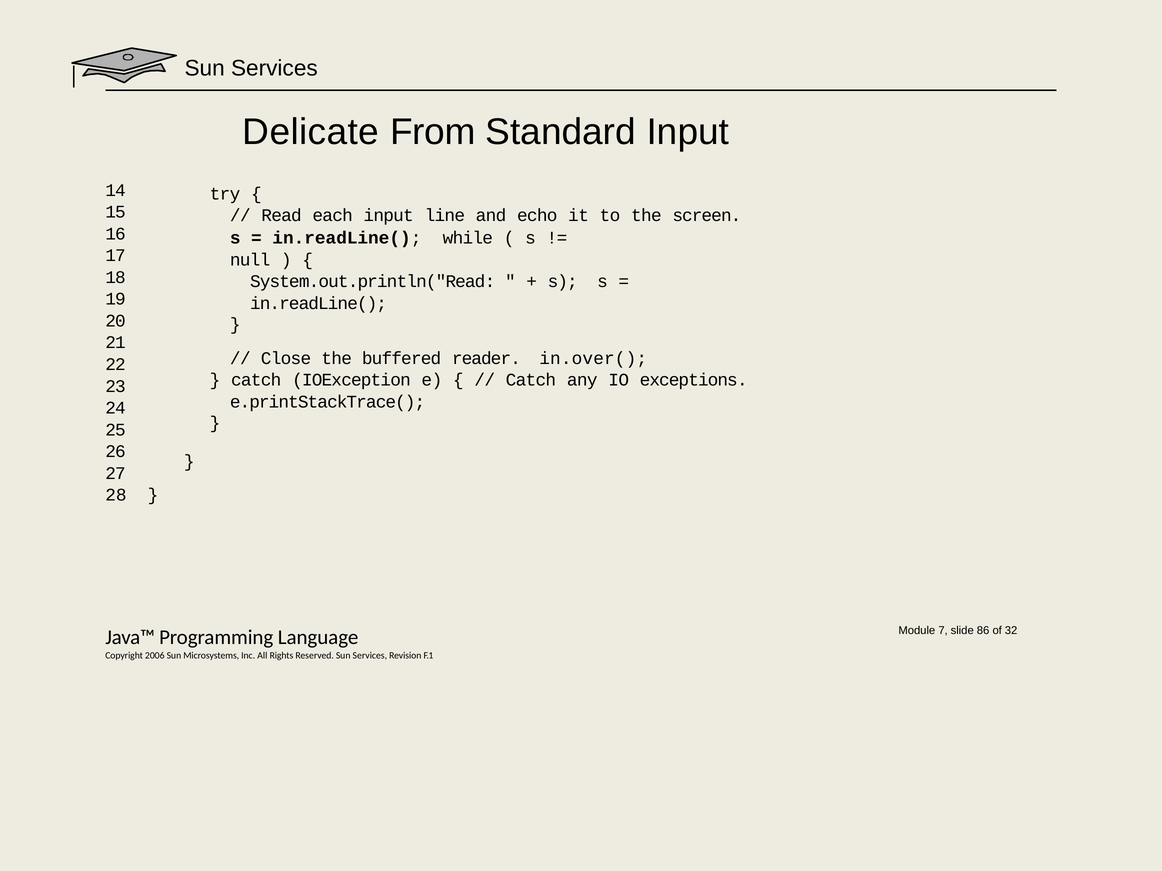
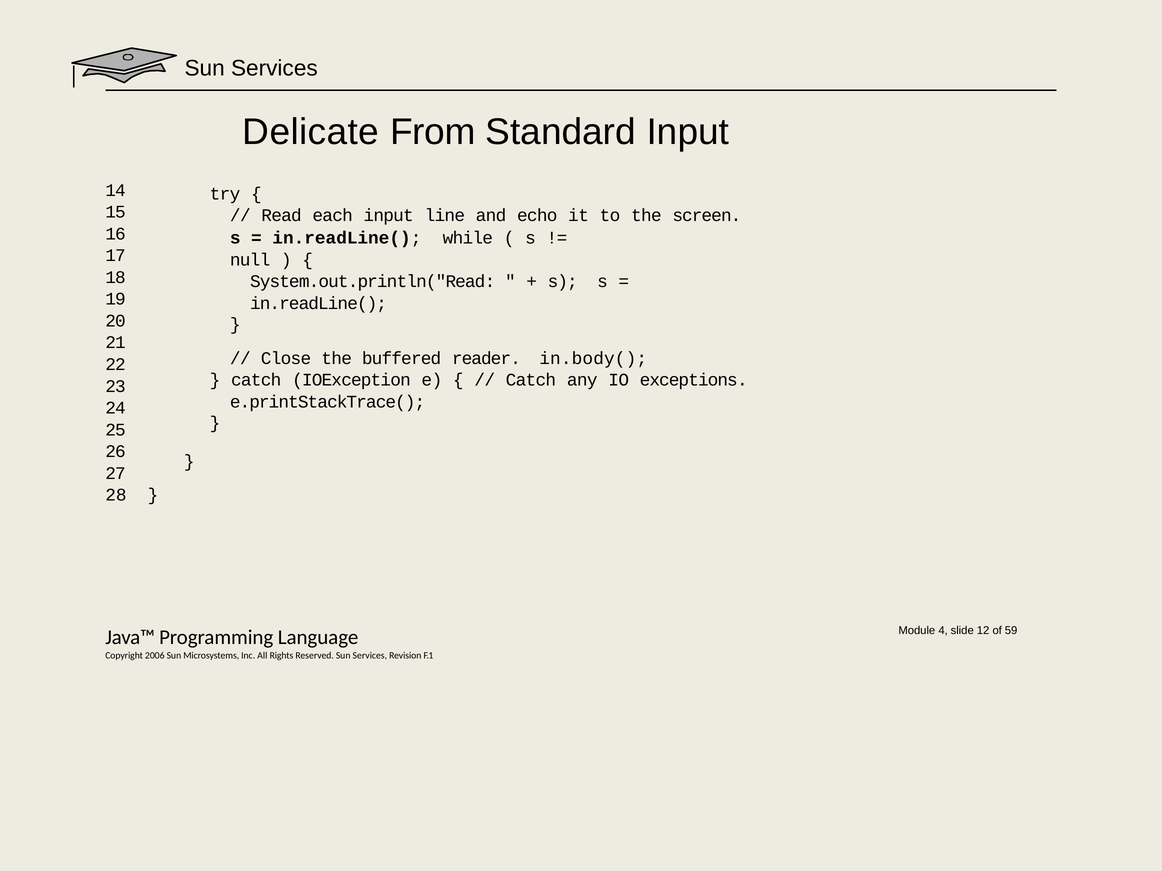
in.over(: in.over( -> in.body( (593, 358)
7: 7 -> 4 (943, 631)
86: 86 -> 12 (983, 631)
32: 32 -> 59 (1011, 631)
